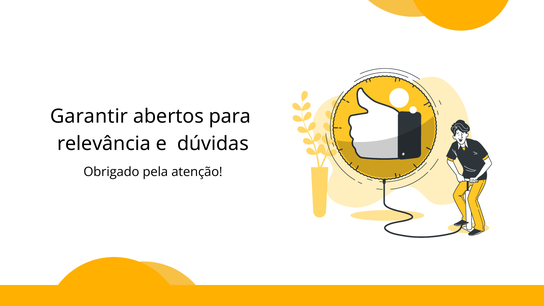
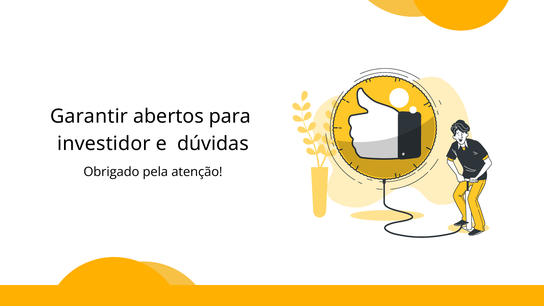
relevância: relevância -> investidor (104, 144)
